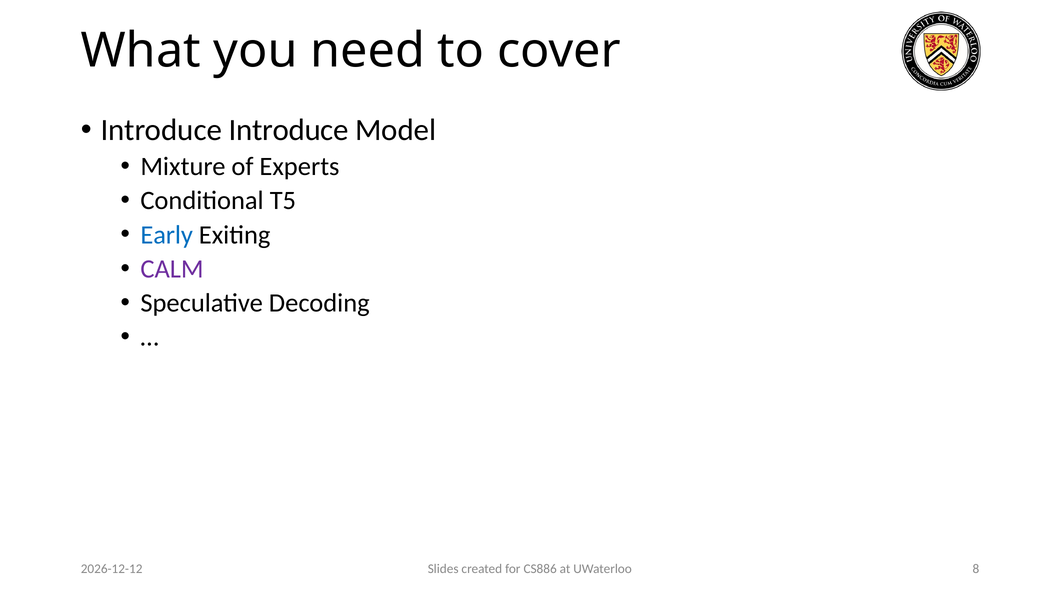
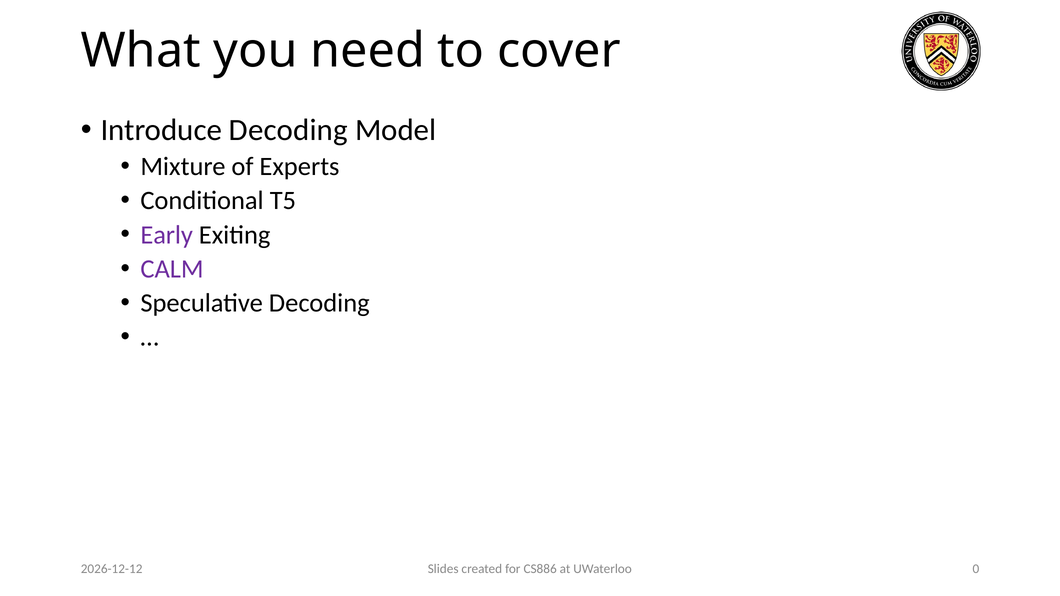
Introduce Introduce: Introduce -> Decoding (288, 130)
Early colour: blue -> purple (167, 235)
8: 8 -> 0 (976, 569)
